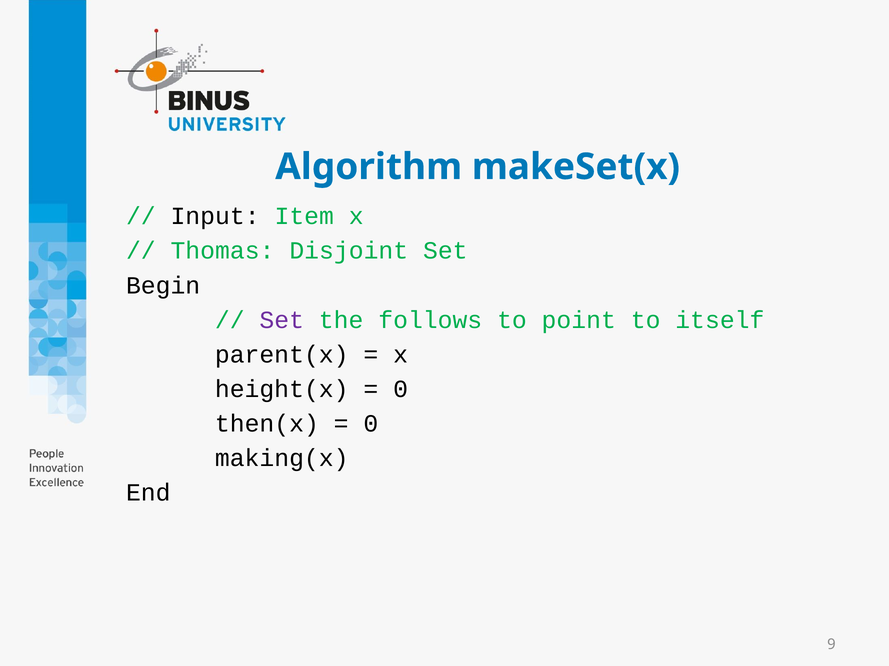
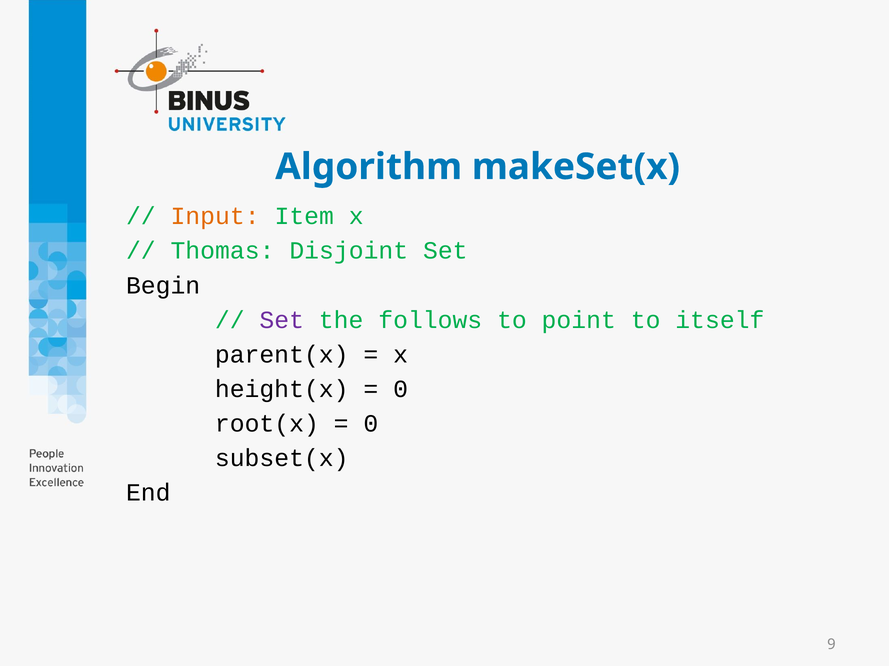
Input colour: black -> orange (215, 217)
then(x: then(x -> root(x (267, 424)
making(x: making(x -> subset(x (282, 459)
